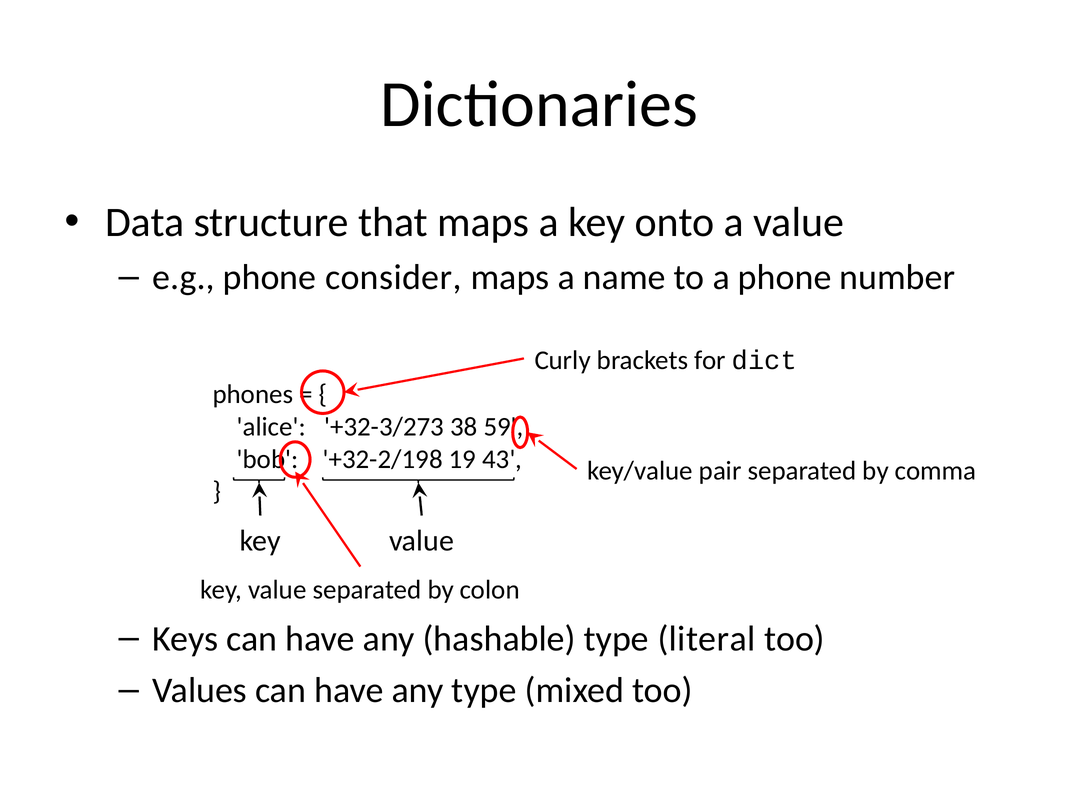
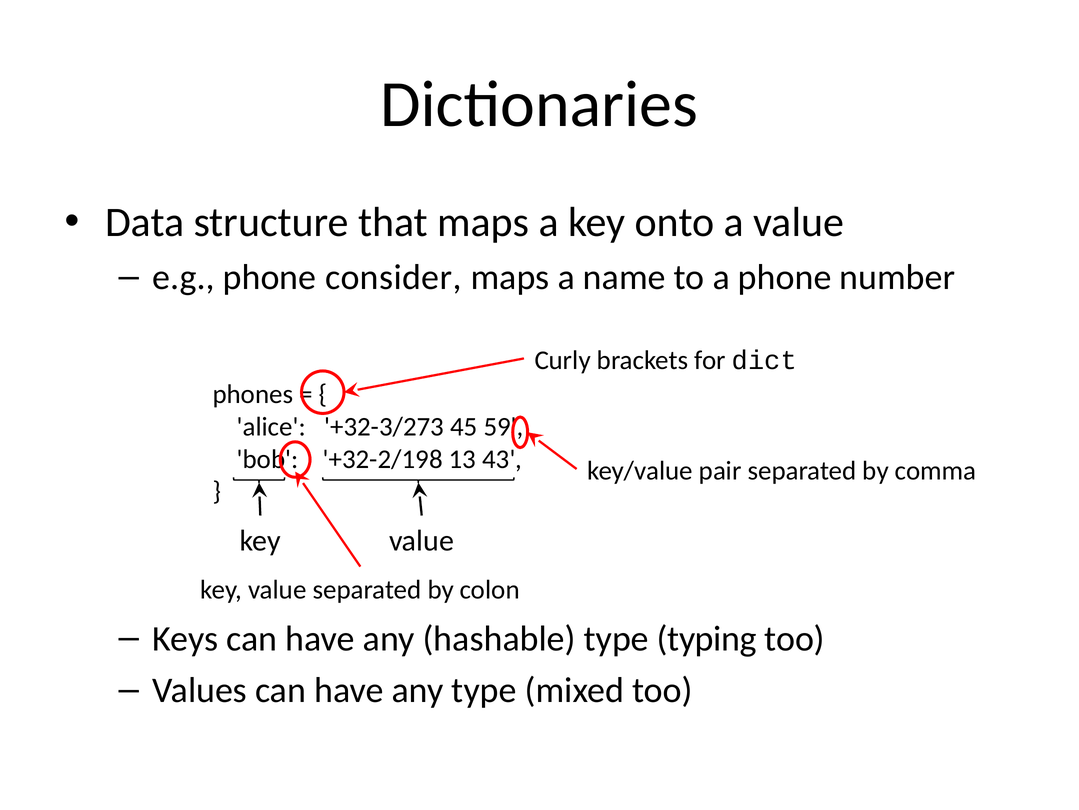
38: 38 -> 45 (464, 426)
19: 19 -> 13 (462, 459)
literal: literal -> typing (707, 638)
